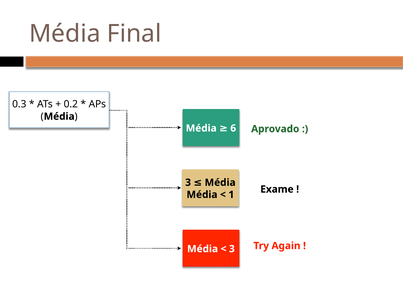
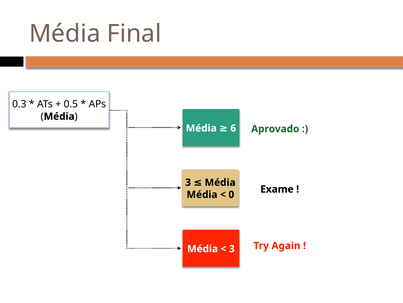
0.2: 0.2 -> 0.5 (71, 104)
1: 1 -> 0 (231, 194)
